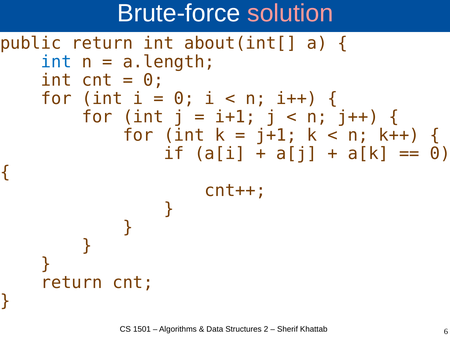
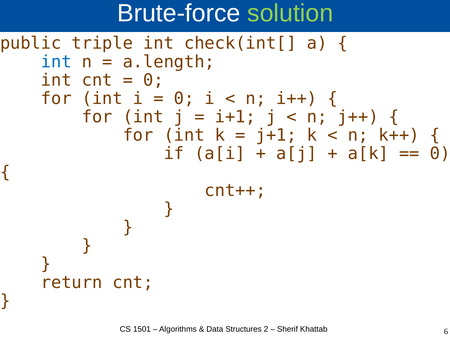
solution colour: pink -> light green (290, 13)
public return: return -> triple (102, 43)
about(int[: about(int[ -> check(int[ (240, 43)
